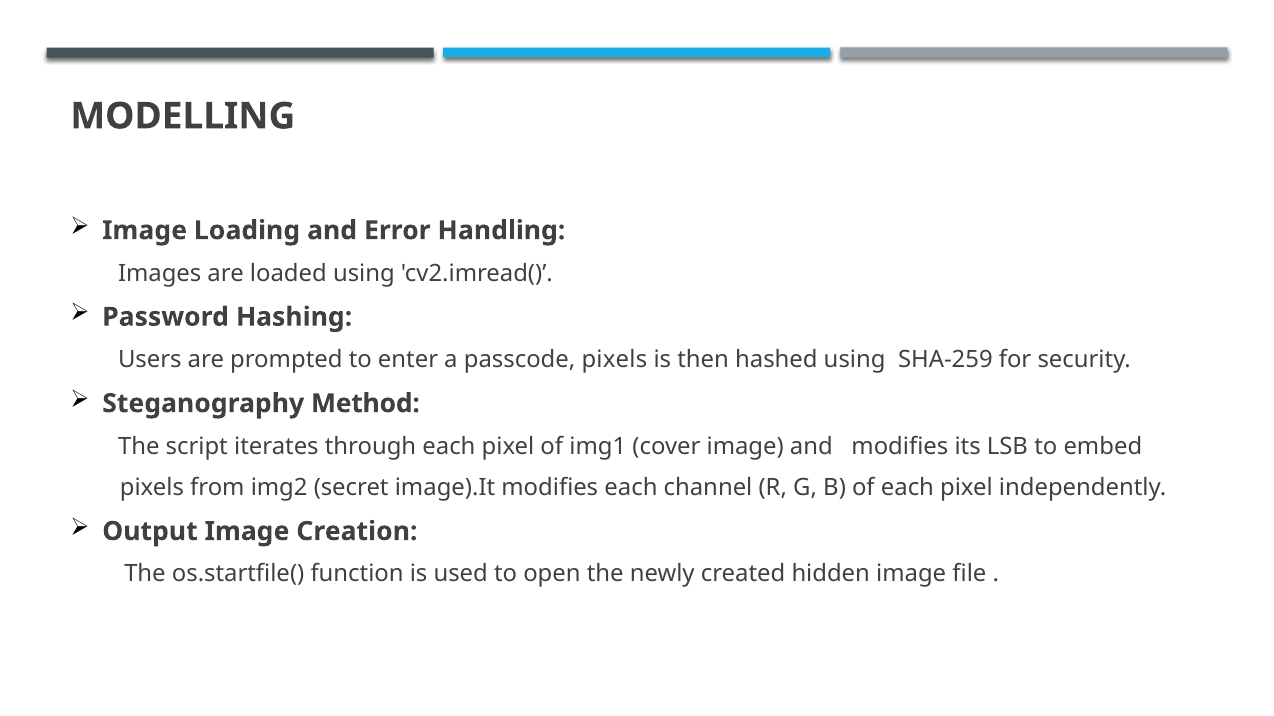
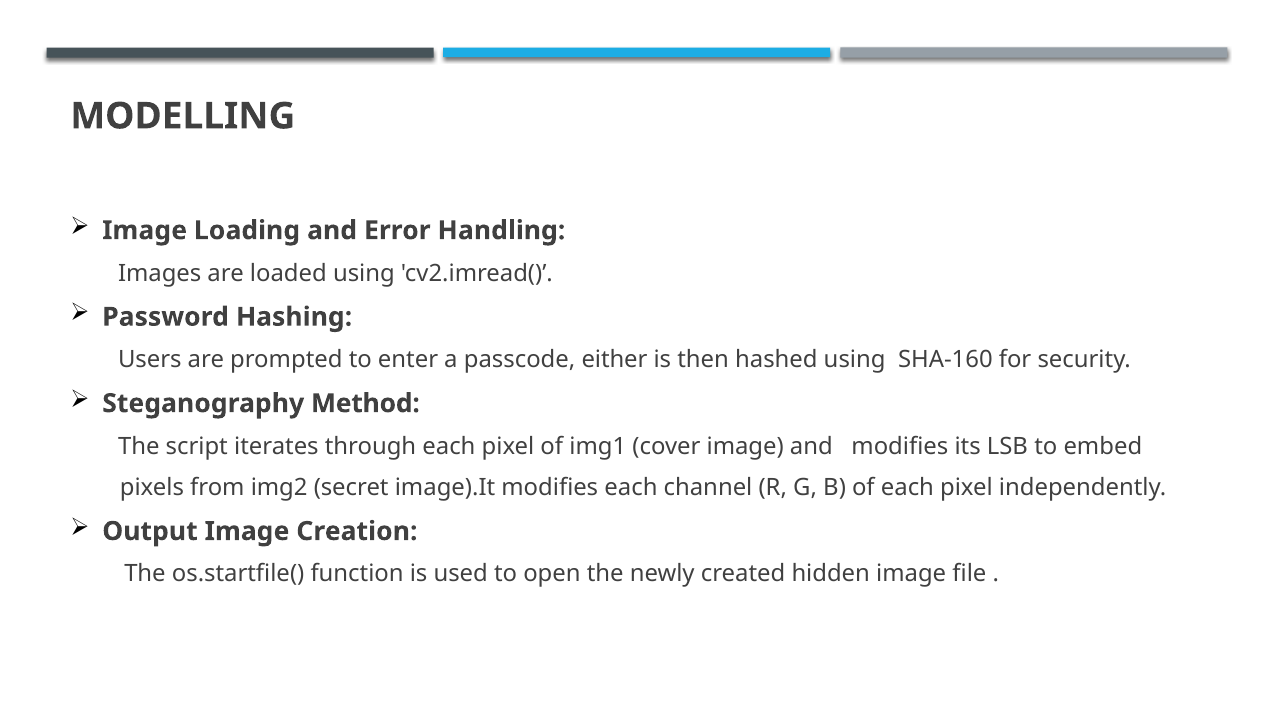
passcode pixels: pixels -> either (615, 360)
SHA-259: SHA-259 -> SHA-160 (945, 360)
